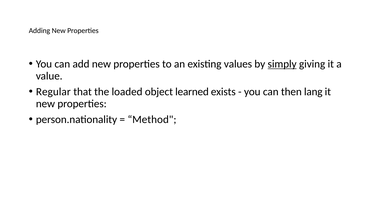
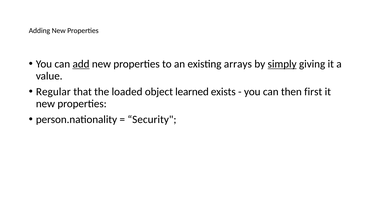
add underline: none -> present (81, 64)
values: values -> arrays (238, 64)
lang: lang -> first (313, 92)
Method: Method -> Security (152, 119)
